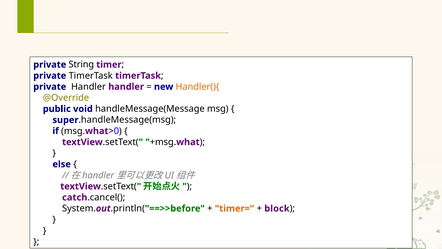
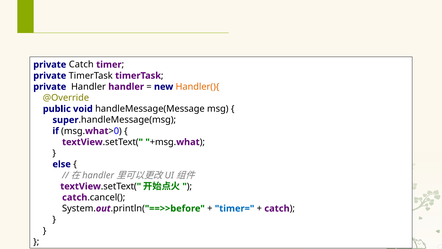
private String: String -> Catch (81, 64)
timer= colour: orange -> blue (235, 208)
block: block -> catch (277, 208)
